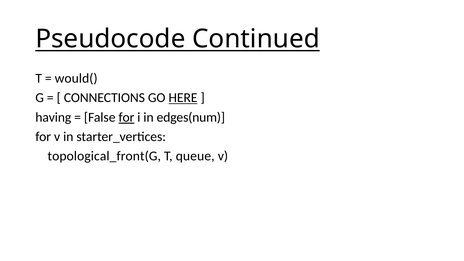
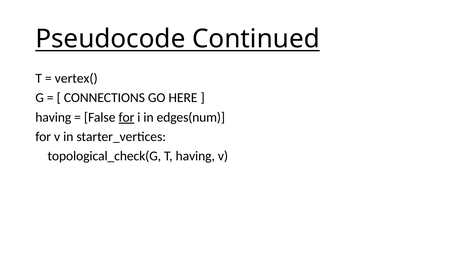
would(: would( -> vertex( (76, 78)
HERE underline: present -> none (183, 98)
topological_front(G: topological_front(G -> topological_check(G (104, 156)
T queue: queue -> having (195, 156)
